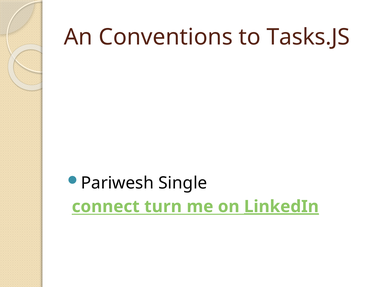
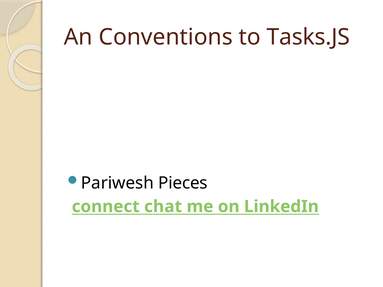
Single: Single -> Pieces (183, 183)
turn: turn -> chat (163, 207)
LinkedIn underline: present -> none (281, 207)
